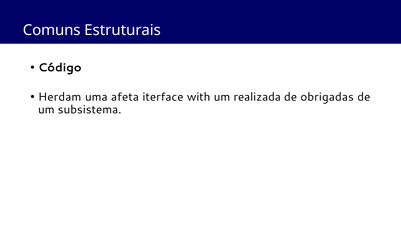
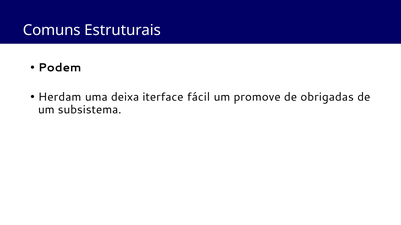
Código: Código -> Podem (60, 68)
afeta: afeta -> deixa (125, 97)
with: with -> fácil (199, 97)
realizada: realizada -> promove (257, 97)
